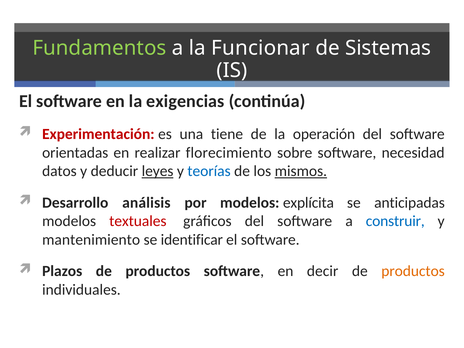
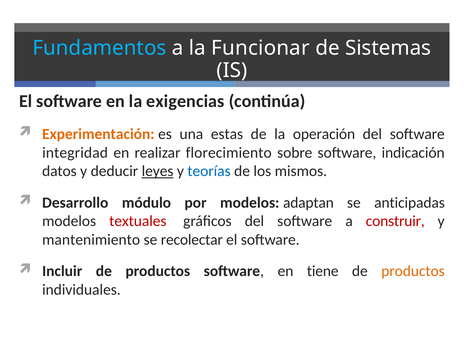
Fundamentos colour: light green -> light blue (99, 48)
Experimentación colour: red -> orange (98, 134)
tiene: tiene -> estas (227, 134)
orientadas: orientadas -> integridad (75, 153)
necesidad: necesidad -> indicación (413, 153)
mismos underline: present -> none (301, 171)
análisis: análisis -> módulo (146, 203)
explícita: explícita -> adaptan (308, 203)
construir colour: blue -> red (395, 221)
identificar: identificar -> recolectar (192, 240)
Plazos: Plazos -> Incluir (62, 271)
decir: decir -> tiene (323, 271)
